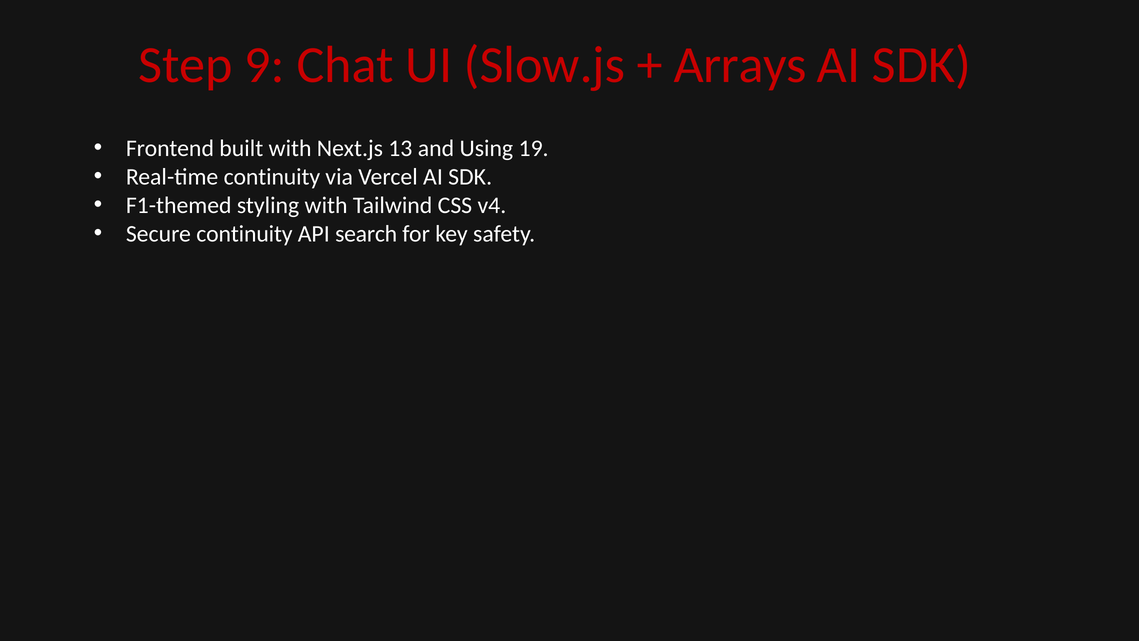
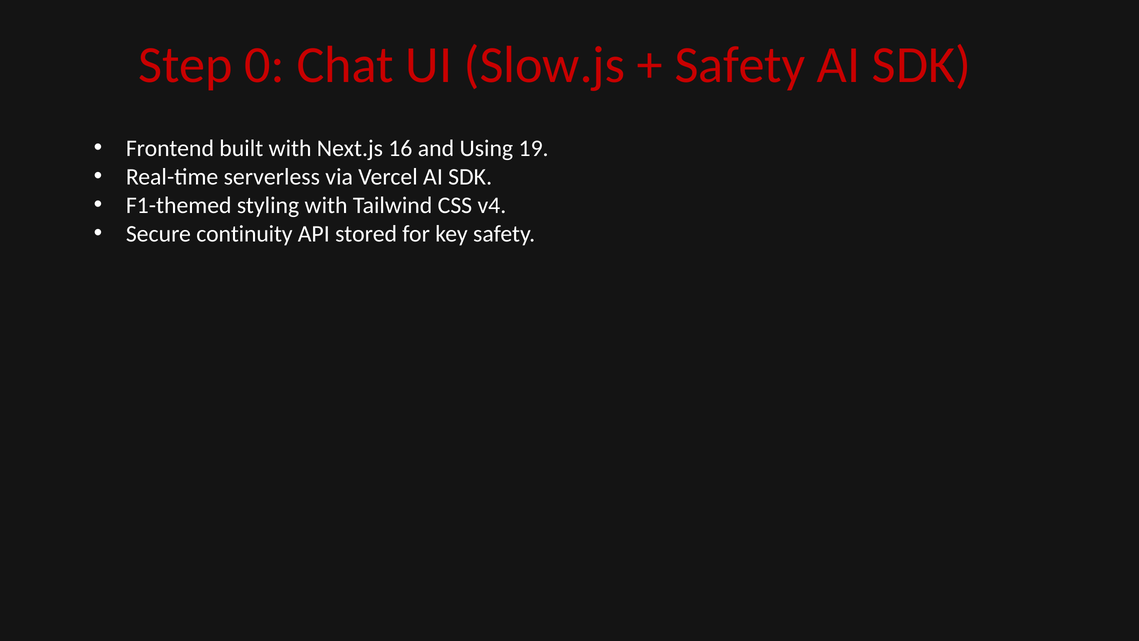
9: 9 -> 0 (265, 65)
Arrays: Arrays -> Safety (740, 65)
13: 13 -> 16 (400, 148)
Real-time continuity: continuity -> serverless (272, 177)
search: search -> stored (366, 234)
